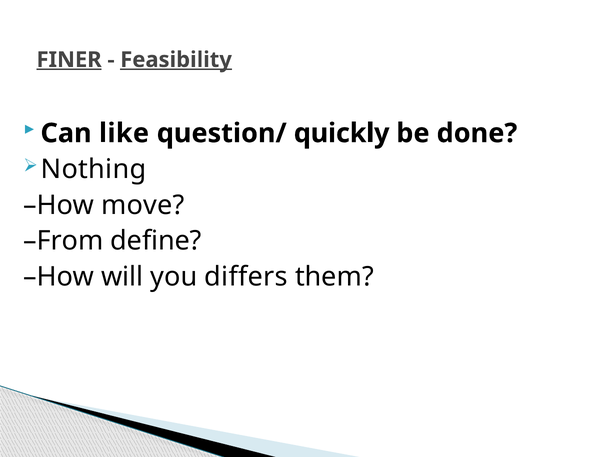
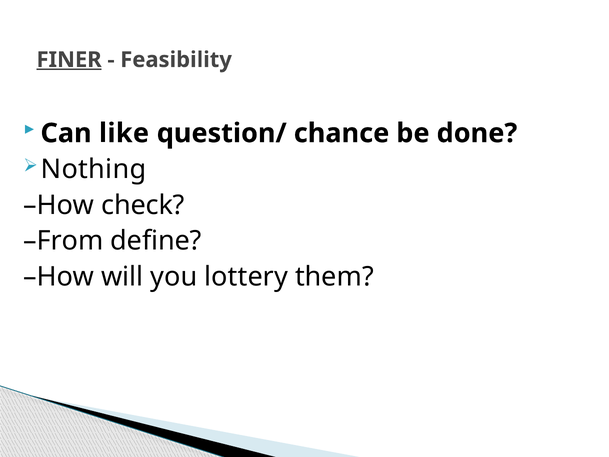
Feasibility underline: present -> none (176, 60)
quickly: quickly -> chance (342, 133)
move: move -> check (143, 205)
differs: differs -> lottery (246, 277)
